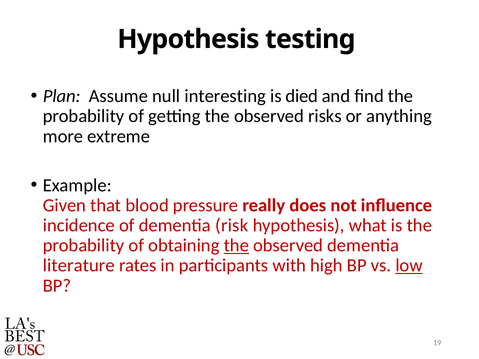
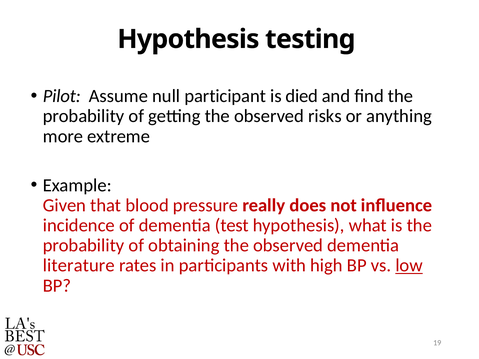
Plan: Plan -> Pilot (62, 96)
interesting: interesting -> participant (225, 96)
risk: risk -> test (232, 226)
the underline: present -> none (236, 246)
